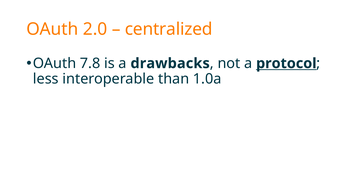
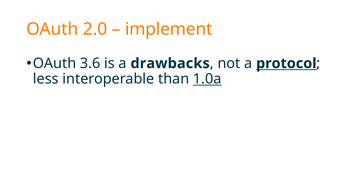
centralized: centralized -> implement (169, 29)
7.8: 7.8 -> 3.6 (90, 63)
1.0a underline: none -> present (207, 79)
